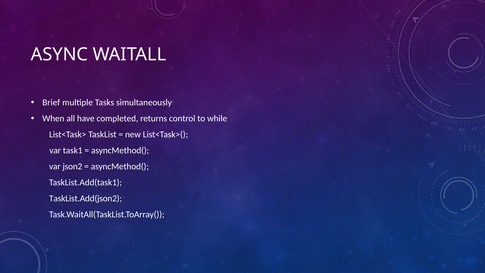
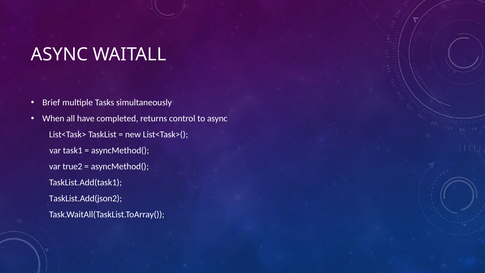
to while: while -> async (217, 118)
json2: json2 -> true2 (72, 166)
